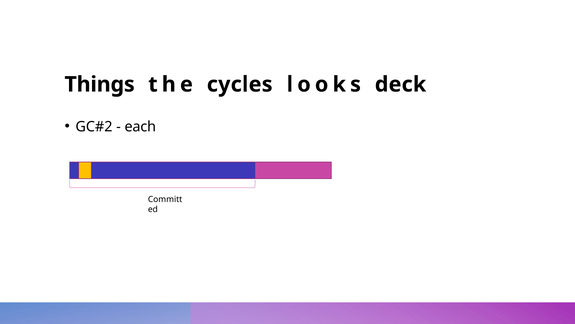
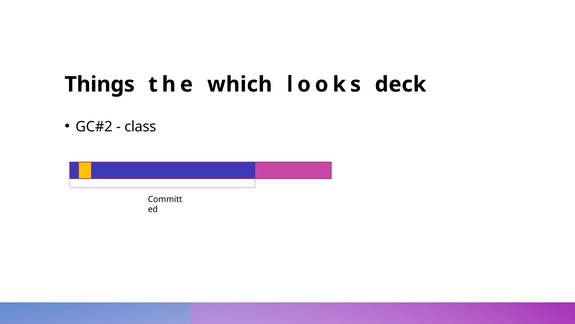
cycles: cycles -> which (240, 84)
each: each -> class (140, 126)
